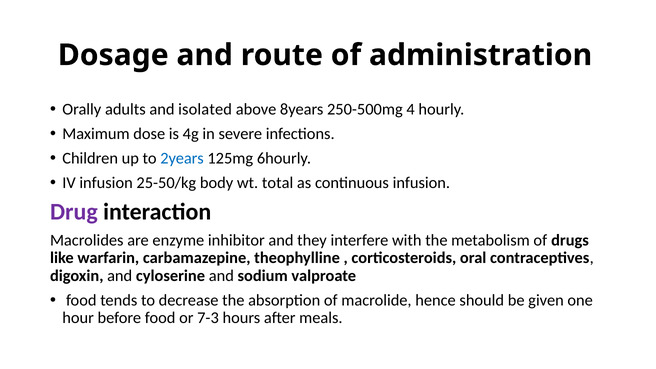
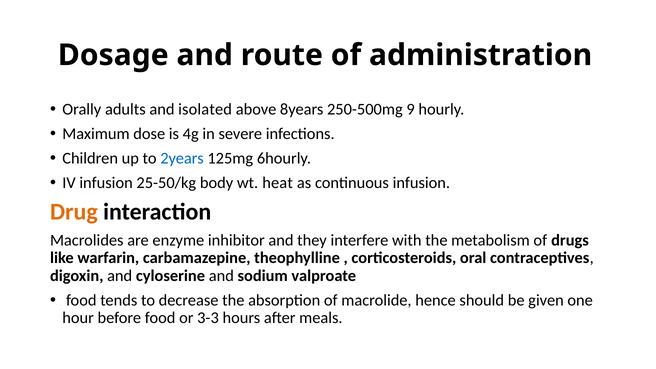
4: 4 -> 9 (411, 109)
total: total -> heat (278, 183)
Drug colour: purple -> orange (74, 212)
7-3: 7-3 -> 3-3 (208, 318)
